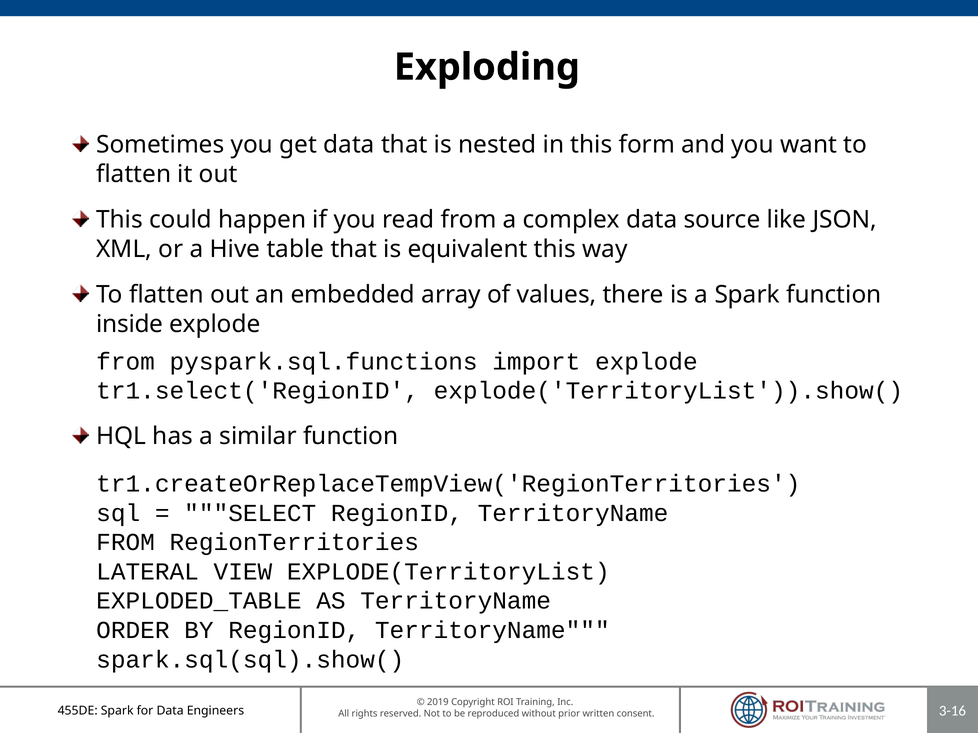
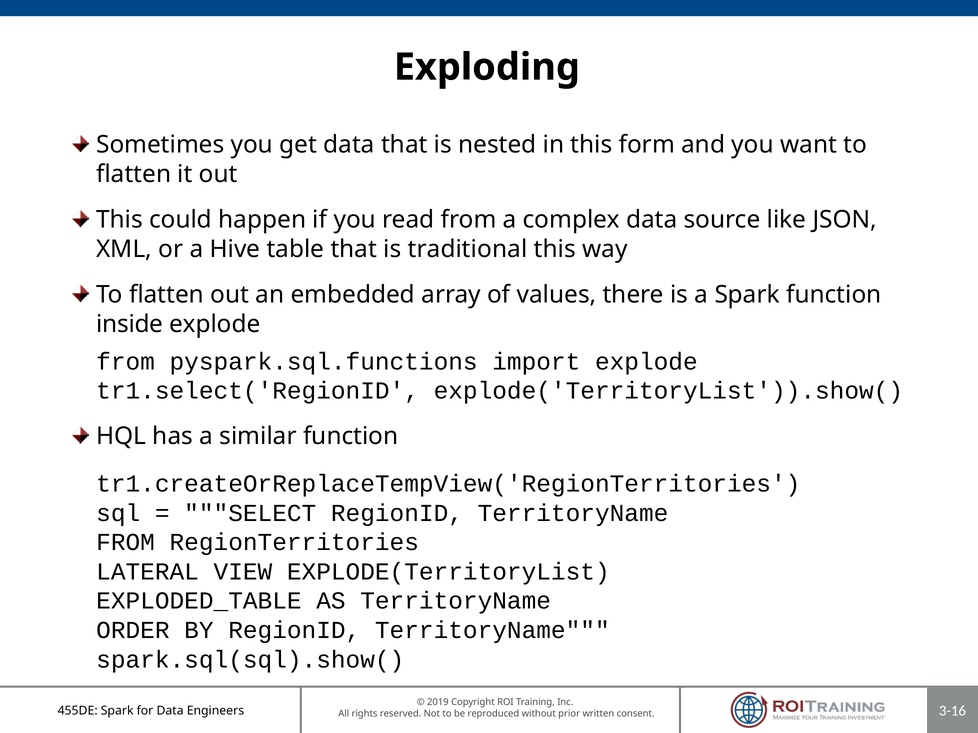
equivalent: equivalent -> traditional (468, 249)
